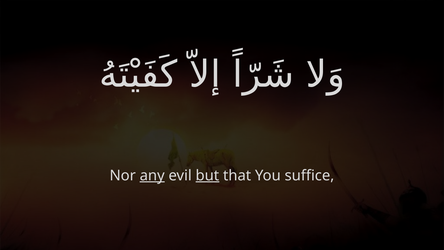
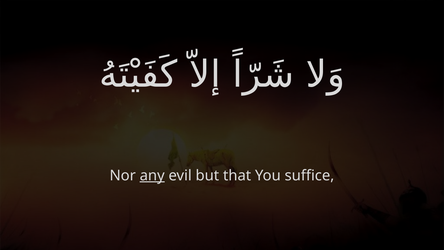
but underline: present -> none (207, 175)
